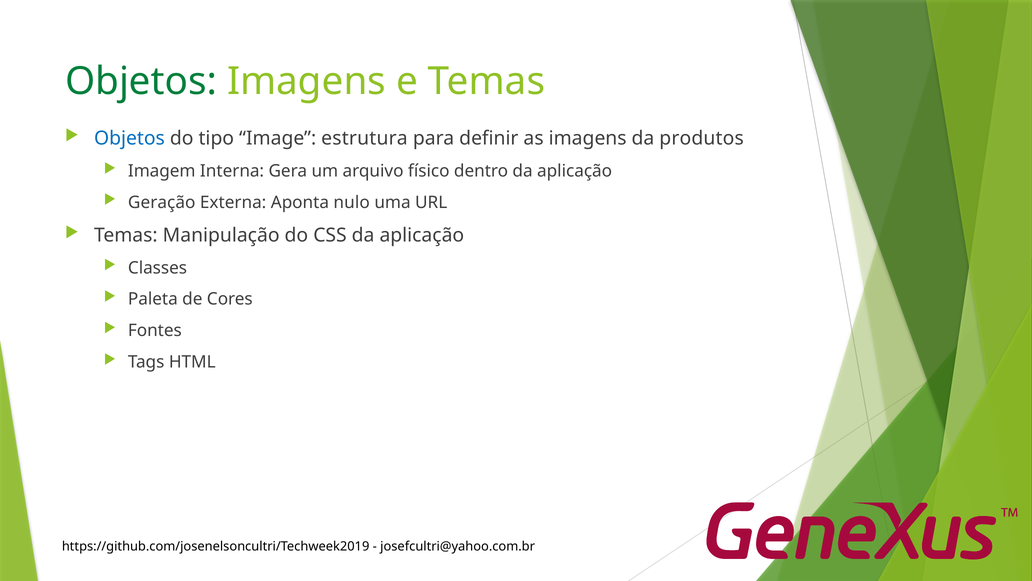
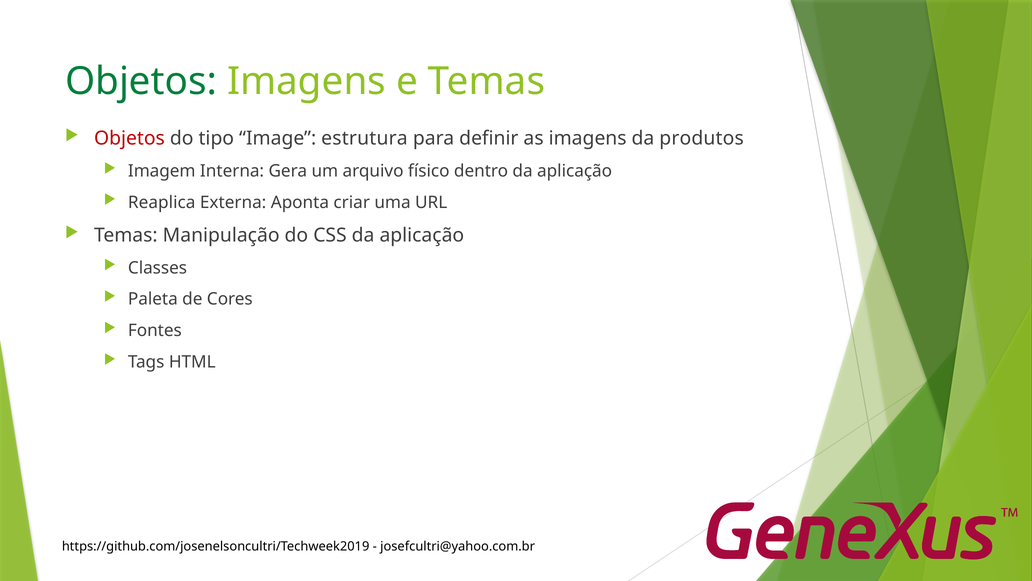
Objetos colour: blue -> red (129, 138)
Geração: Geração -> Reaplica (162, 202)
nulo: nulo -> criar (352, 202)
